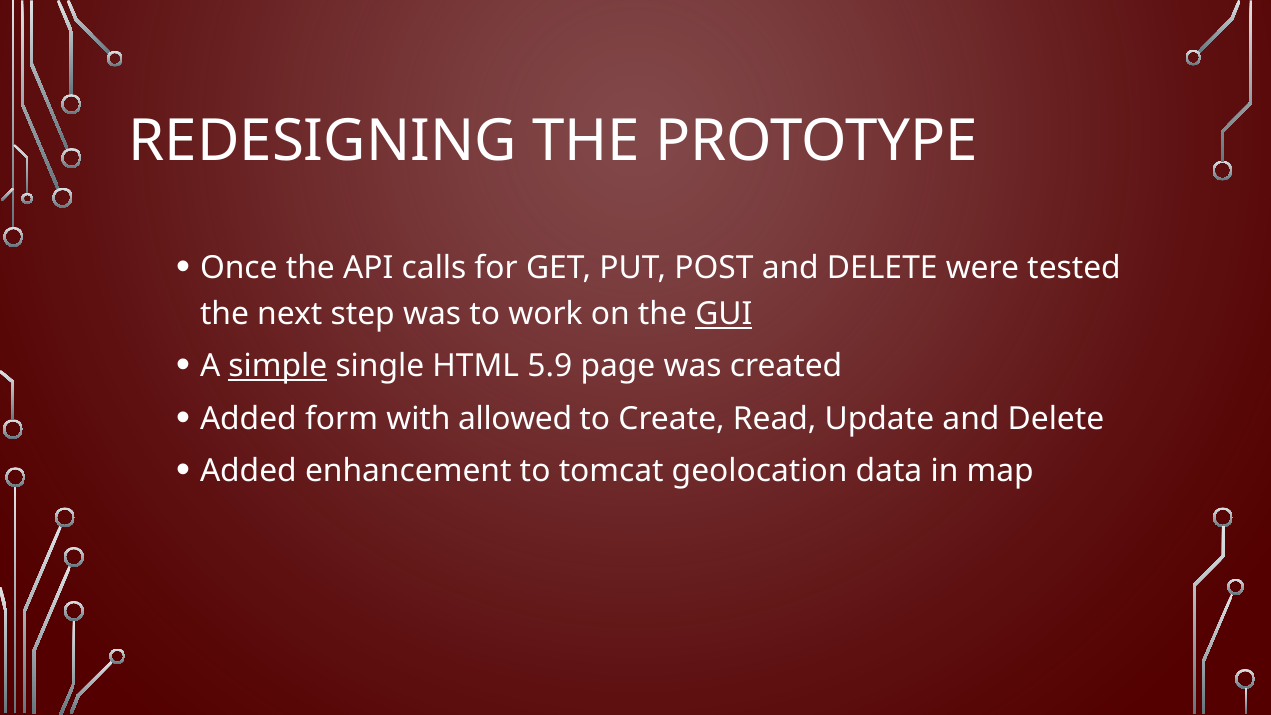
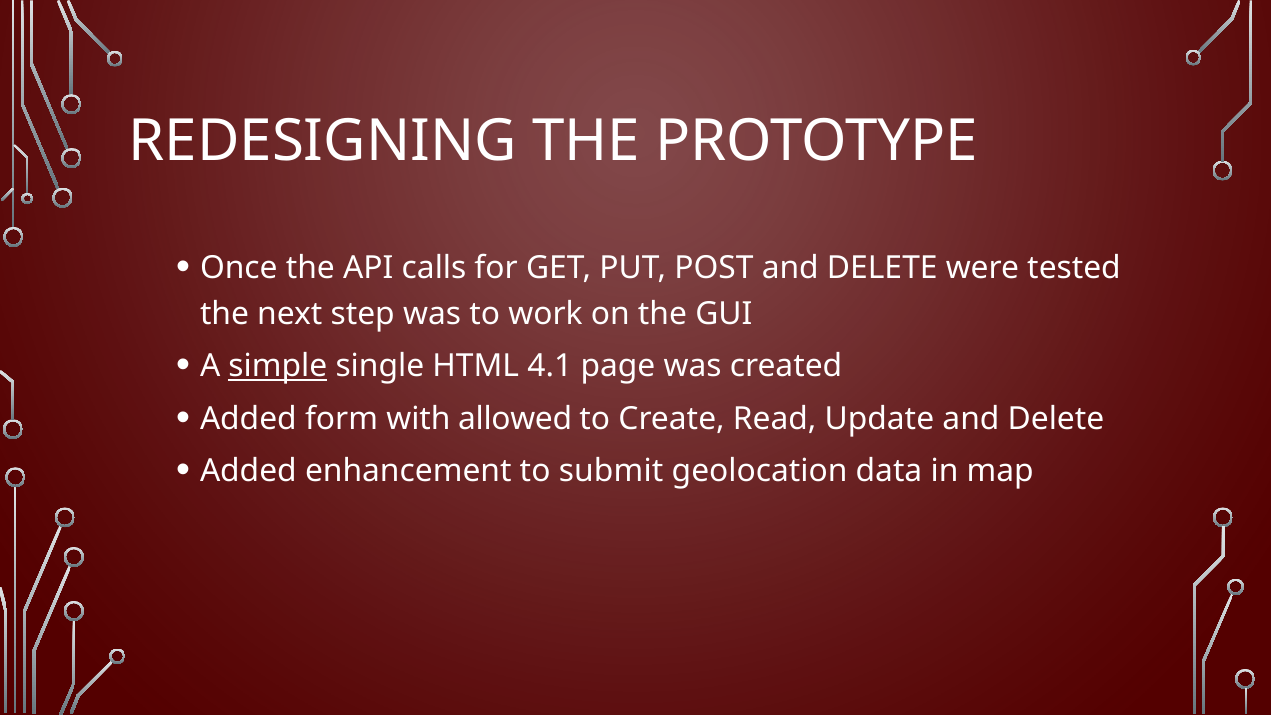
GUI underline: present -> none (724, 314)
5.9: 5.9 -> 4.1 (550, 366)
tomcat: tomcat -> submit (611, 471)
